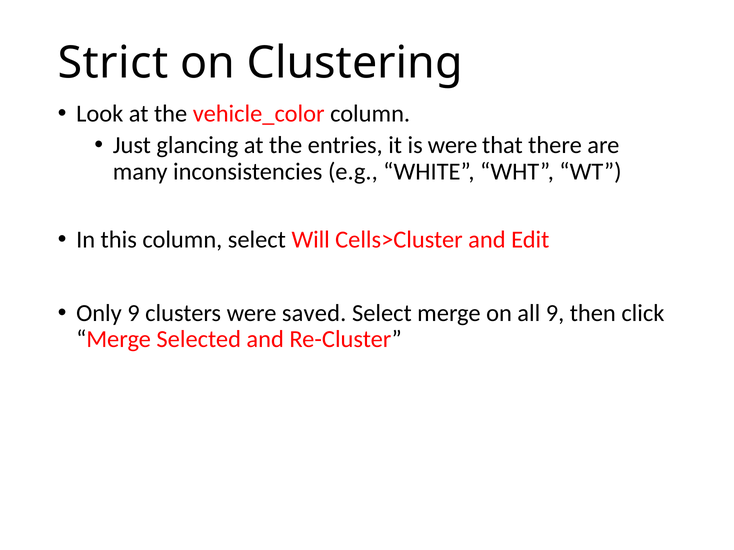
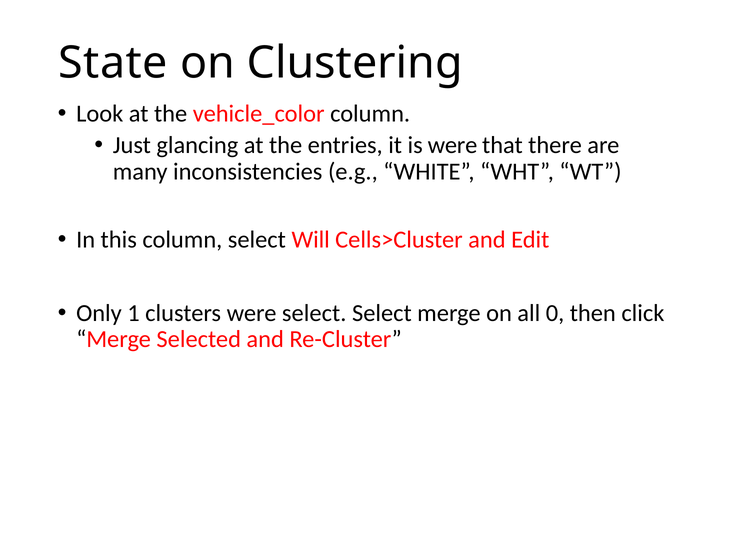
Strict: Strict -> State (113, 63)
Only 9: 9 -> 1 (134, 313)
were saved: saved -> select (314, 313)
all 9: 9 -> 0 (555, 313)
